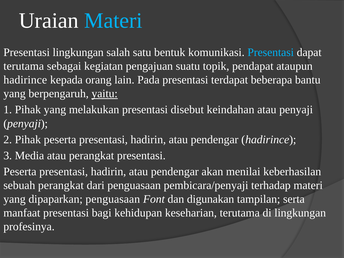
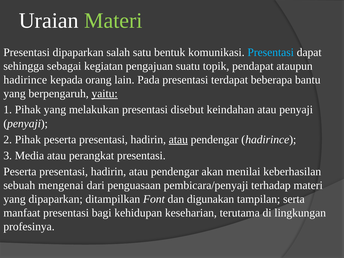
Materi colour: light blue -> light green (113, 21)
Presentasi lingkungan: lingkungan -> dipaparkan (78, 52)
terutama: terutama -> sehingga (24, 66)
atau underline: none -> present (178, 140)
sebuah perangkat: perangkat -> mengenai (61, 185)
dipaparkan penguasaan: penguasaan -> ditampilkan (113, 199)
